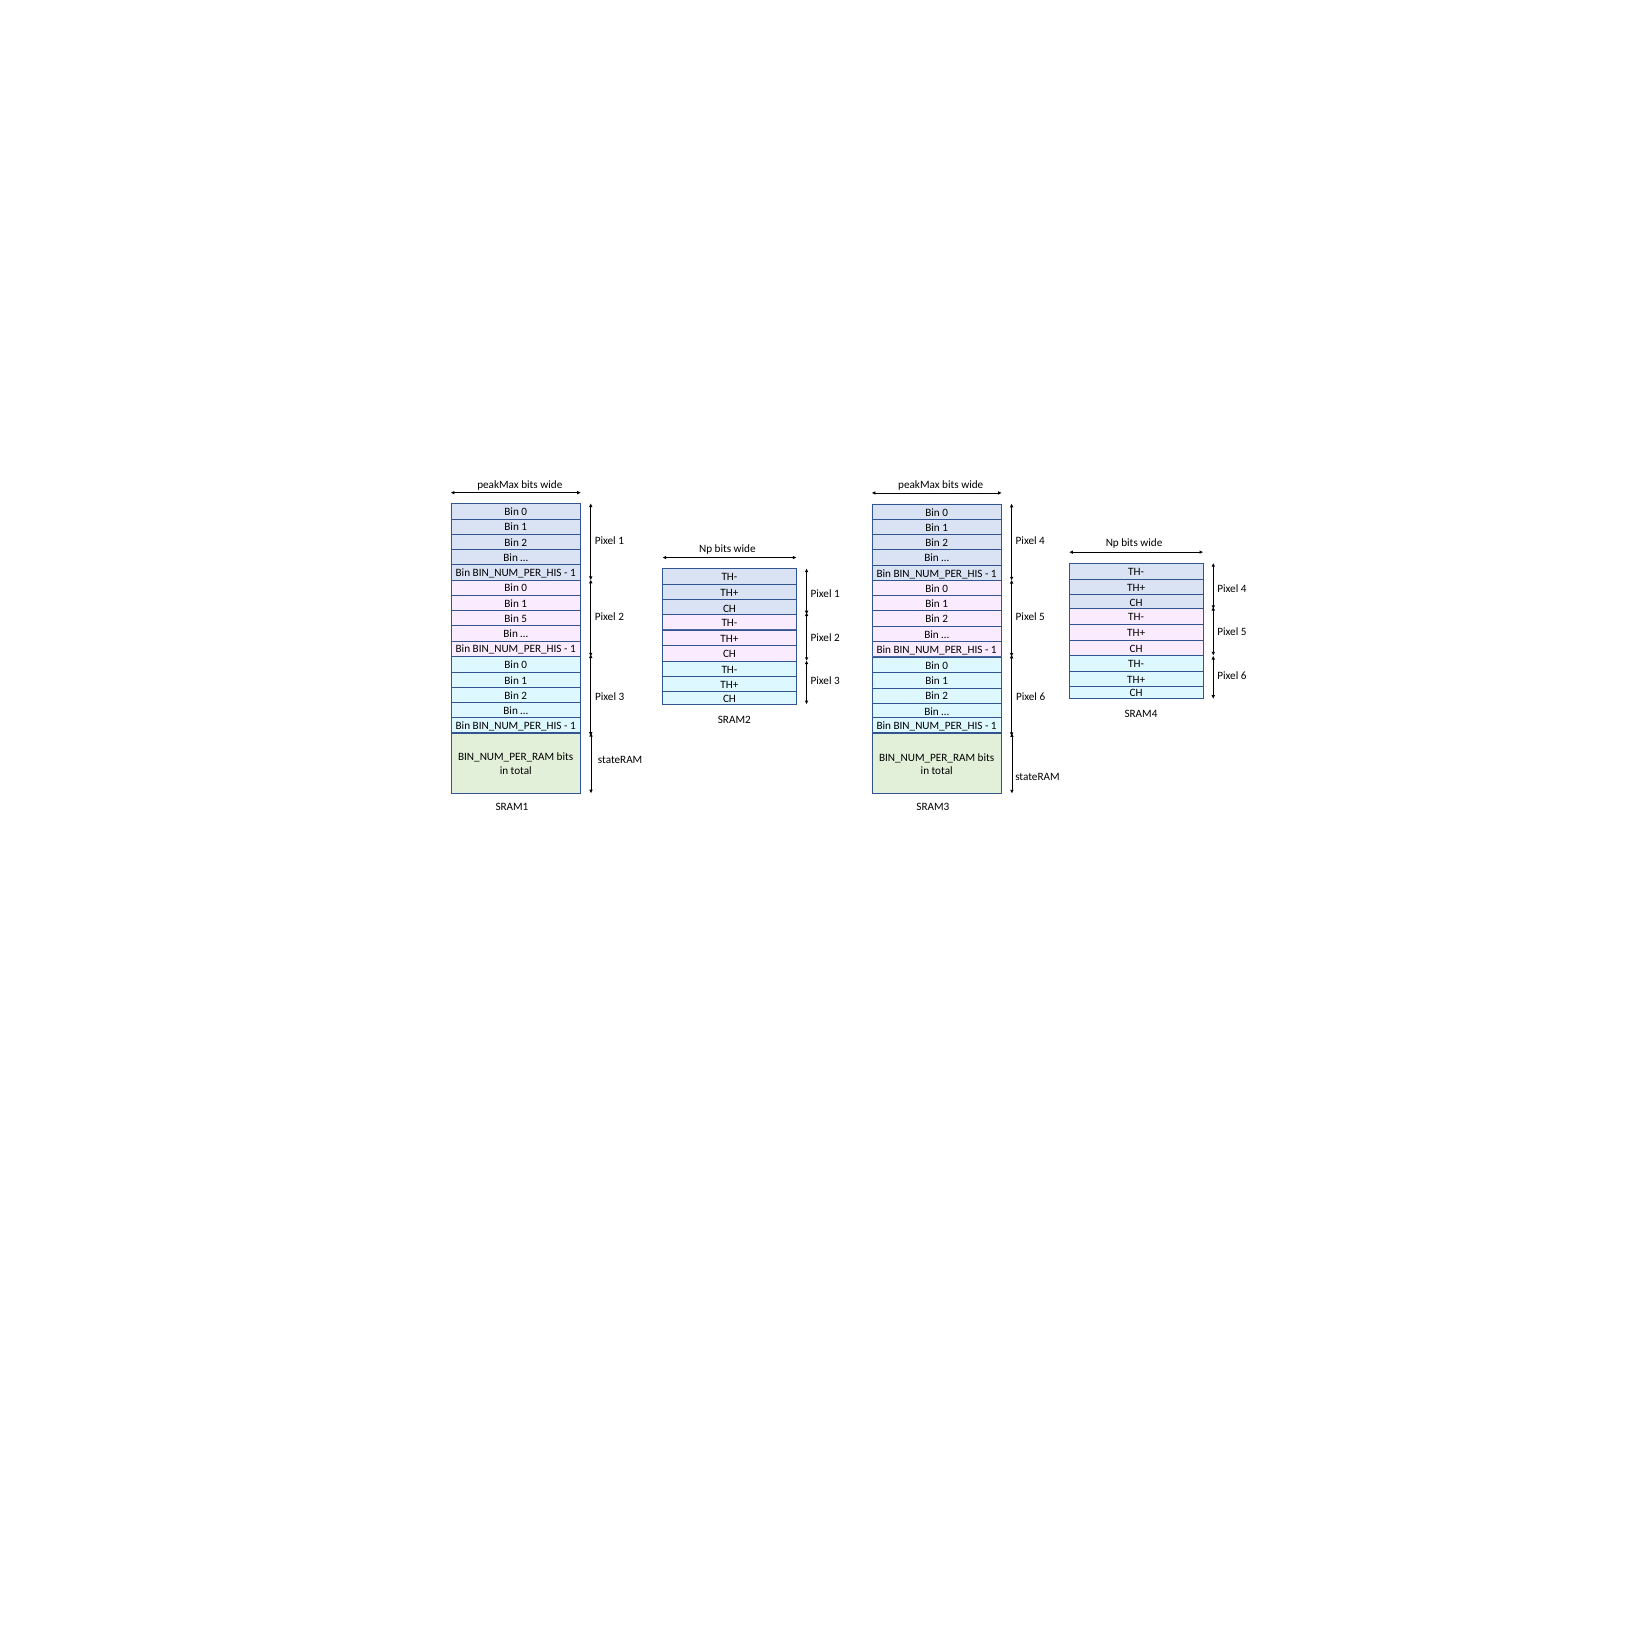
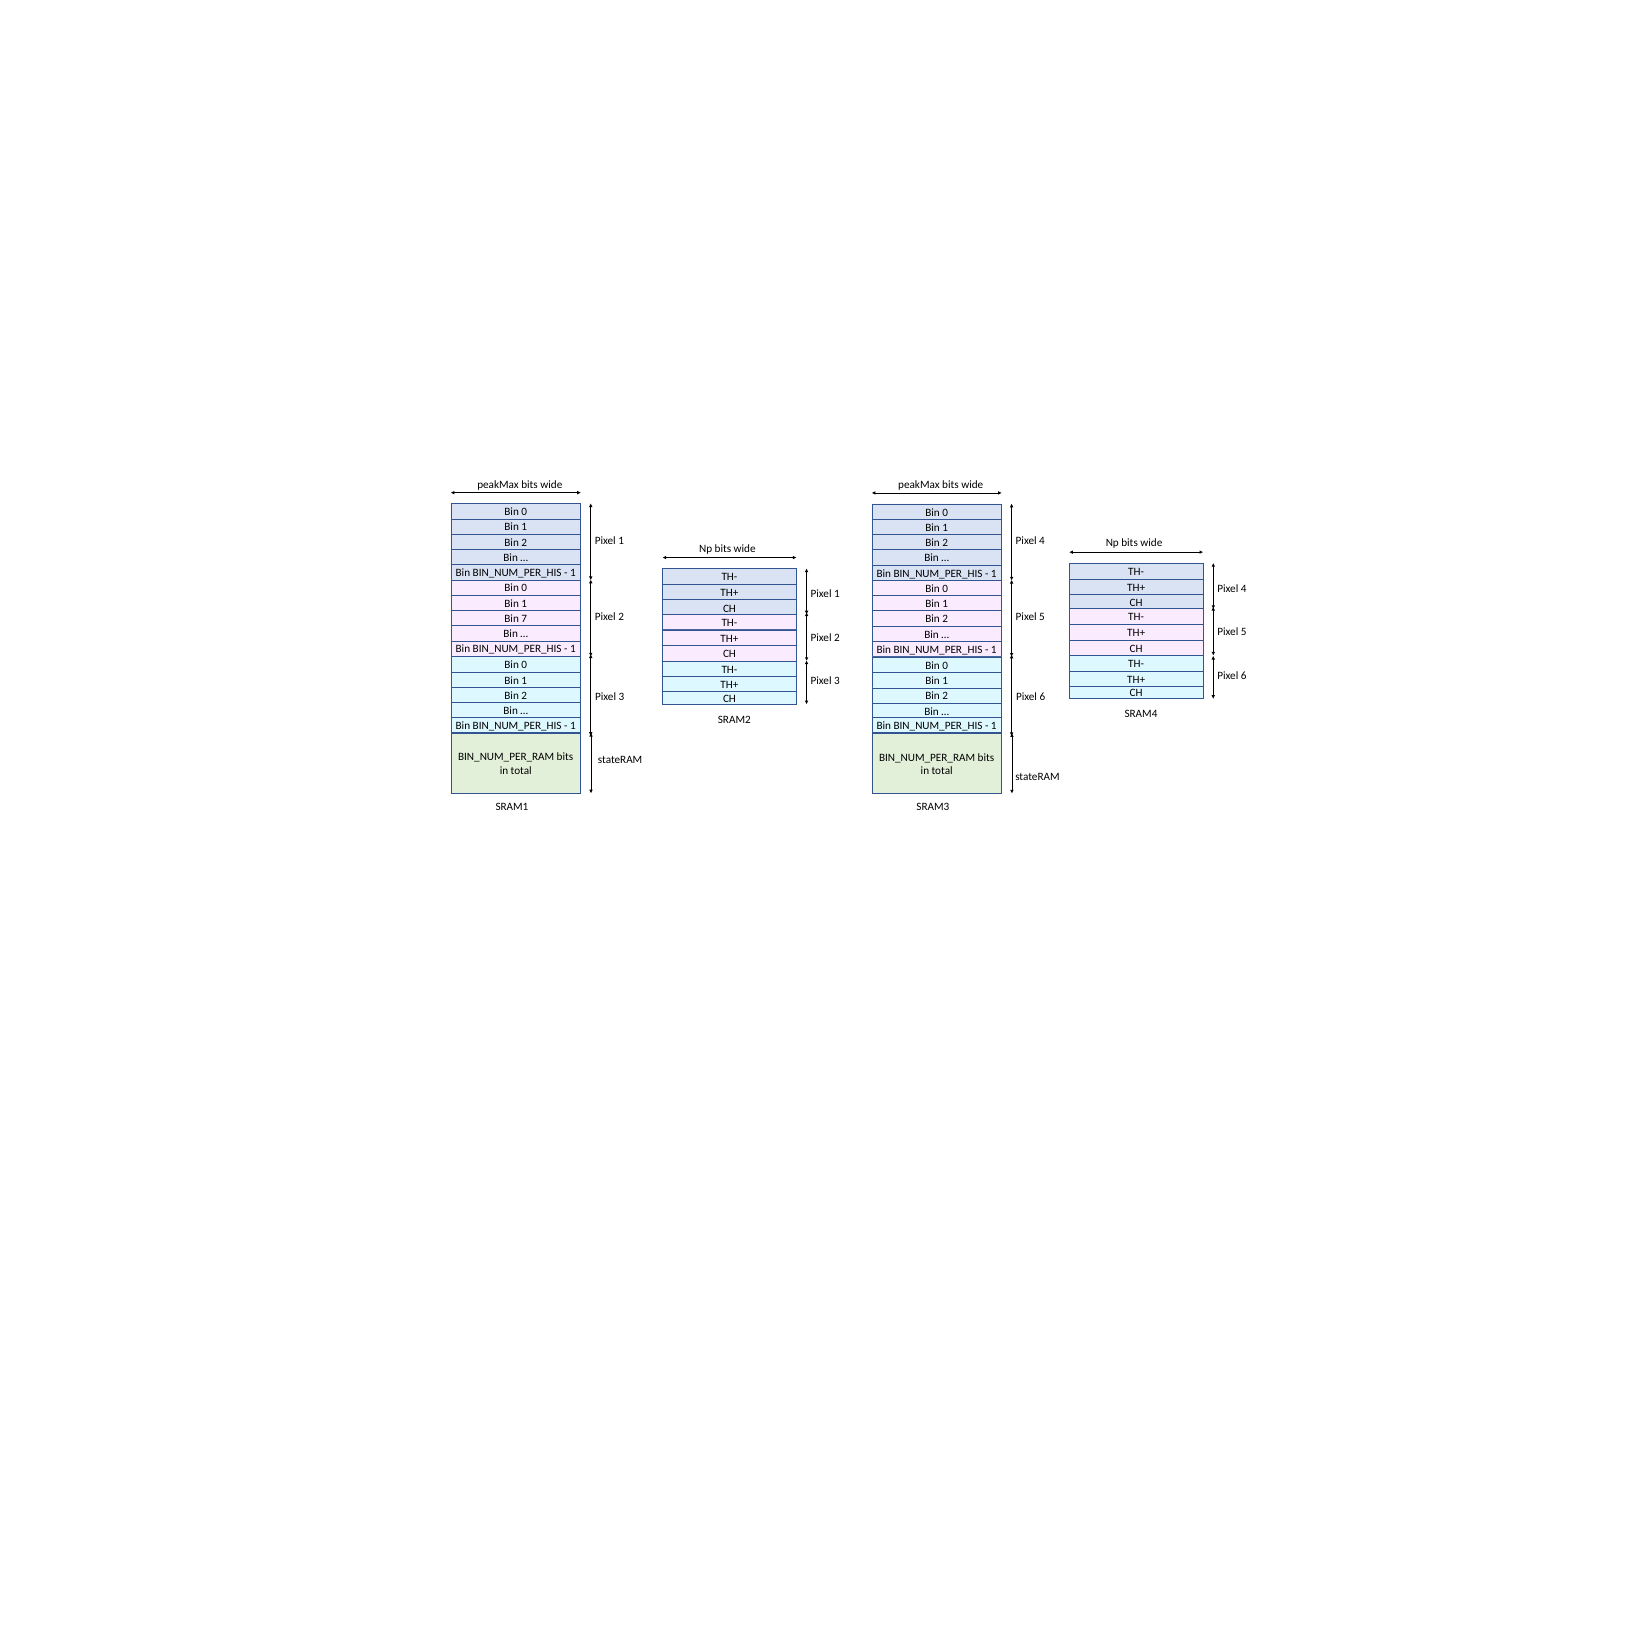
Bin 5: 5 -> 7 (524, 619)
